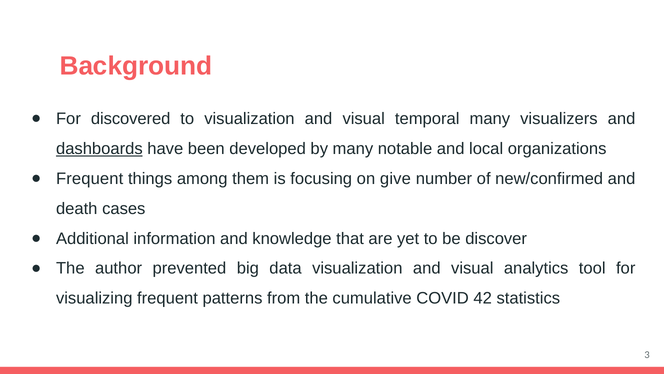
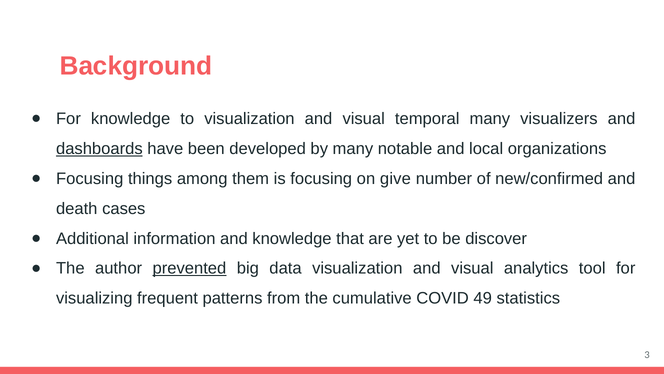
For discovered: discovered -> knowledge (131, 119)
Frequent: Frequent -> Focusing (90, 178)
prevented underline: none -> present (189, 268)
42: 42 -> 49 (483, 298)
